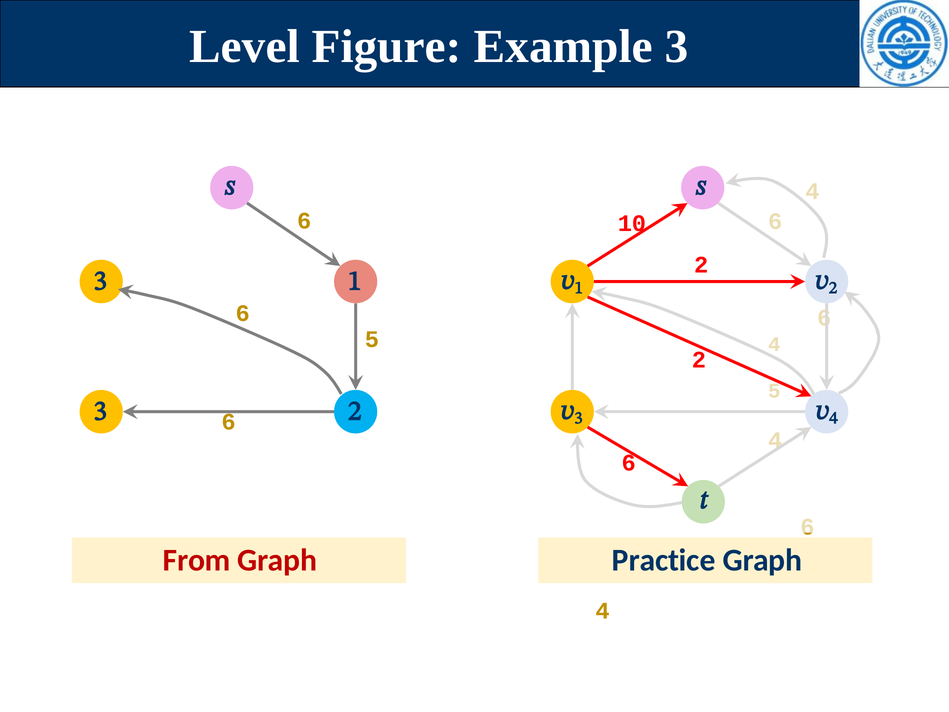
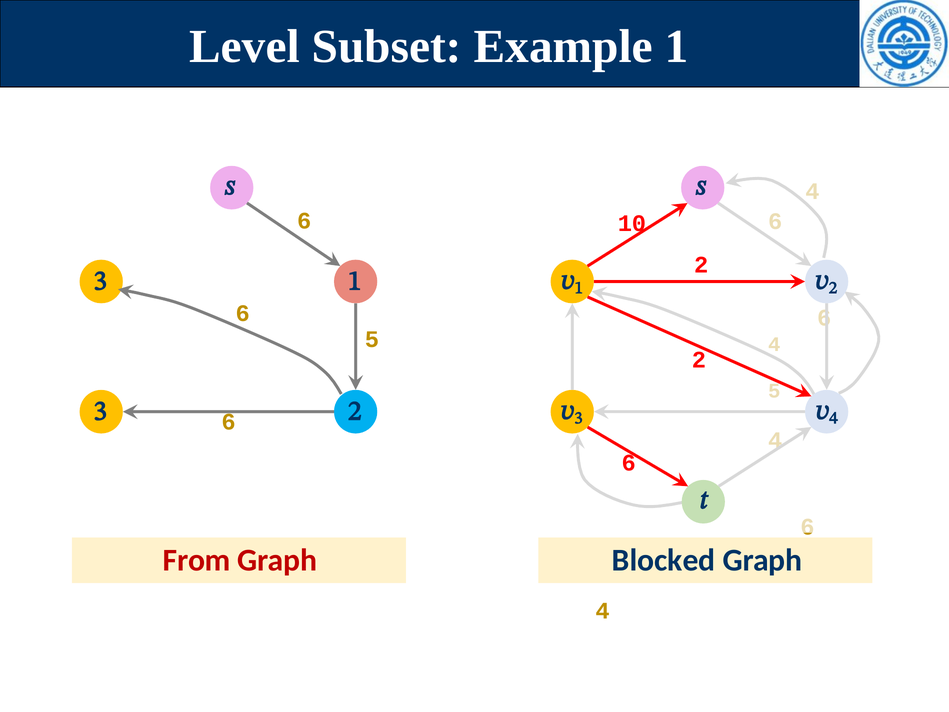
Figure: Figure -> Subset (387, 47)
Example 3: 3 -> 1 (677, 47)
Practice: Practice -> Blocked (664, 560)
